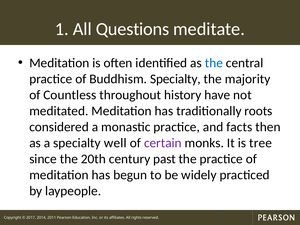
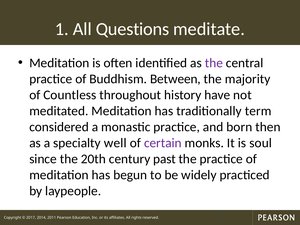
the colour: blue -> purple (214, 63)
Buddhism Specialty: Specialty -> Between (175, 79)
roots: roots -> term (258, 111)
facts: facts -> born (239, 127)
tree: tree -> soul (261, 143)
